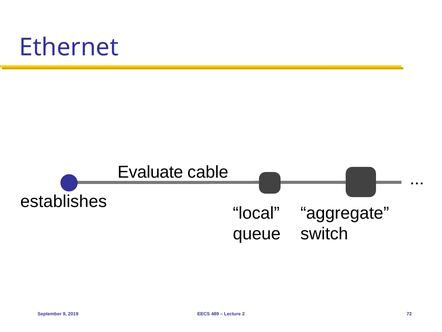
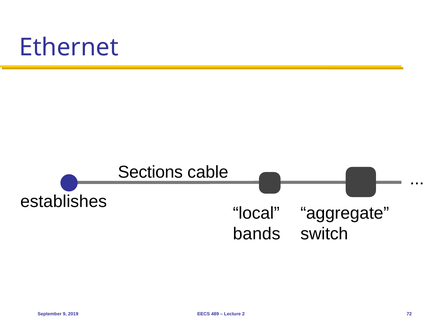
Evaluate: Evaluate -> Sections (150, 172)
queue: queue -> bands (257, 234)
